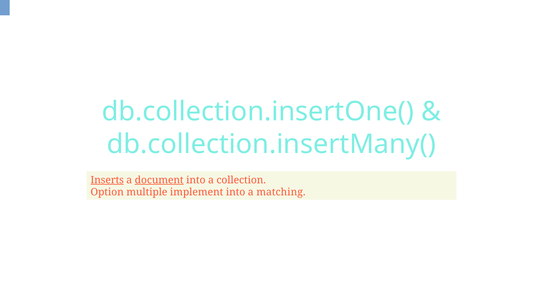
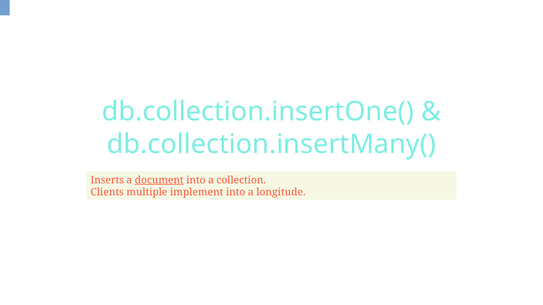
Inserts underline: present -> none (107, 180)
Option: Option -> Clients (107, 193)
matching: matching -> longitude (281, 193)
